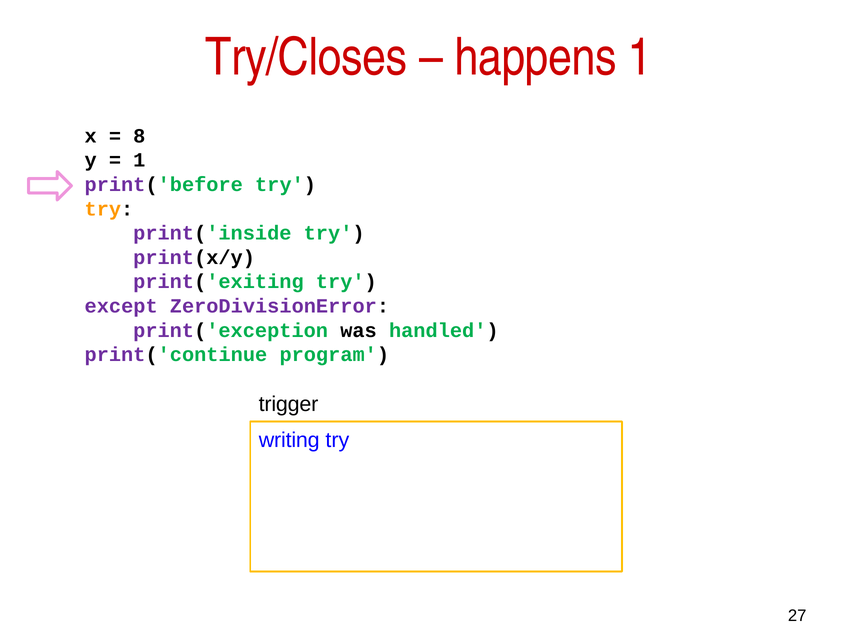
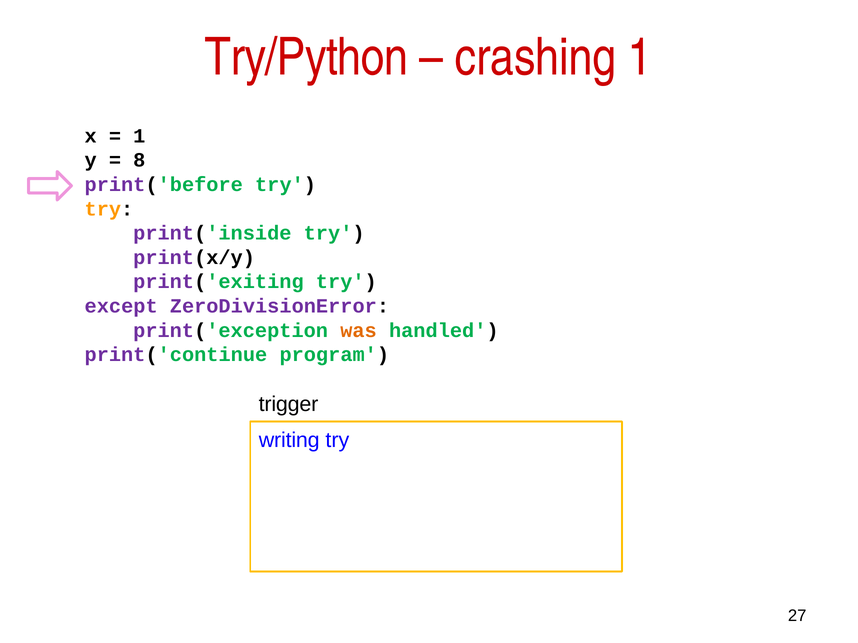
Try/Closes: Try/Closes -> Try/Python (307, 57)
happens: happens -> crashing (536, 57)
8: 8 -> 1 (139, 136)
1: 1 -> 8 (139, 160)
was colour: black -> orange (359, 331)
